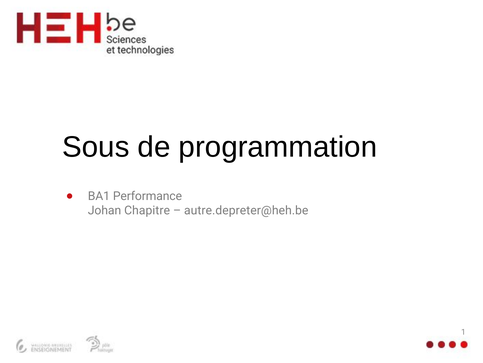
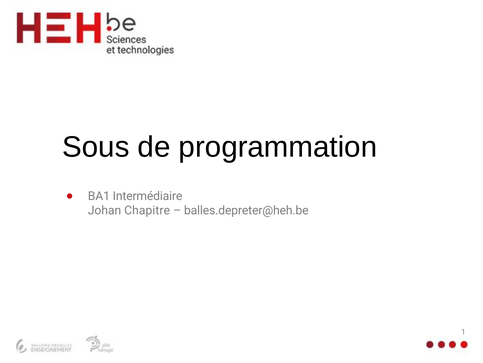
Performance: Performance -> Intermédiaire (148, 196)
autre.depreter@heh.be: autre.depreter@heh.be -> balles.depreter@heh.be (246, 210)
